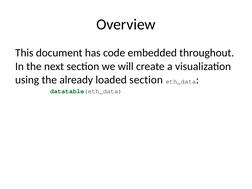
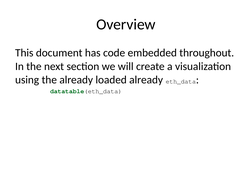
loaded section: section -> already (146, 80)
